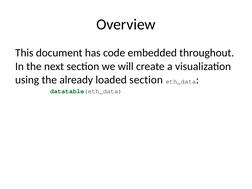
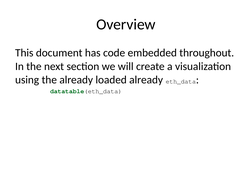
loaded section: section -> already (146, 80)
